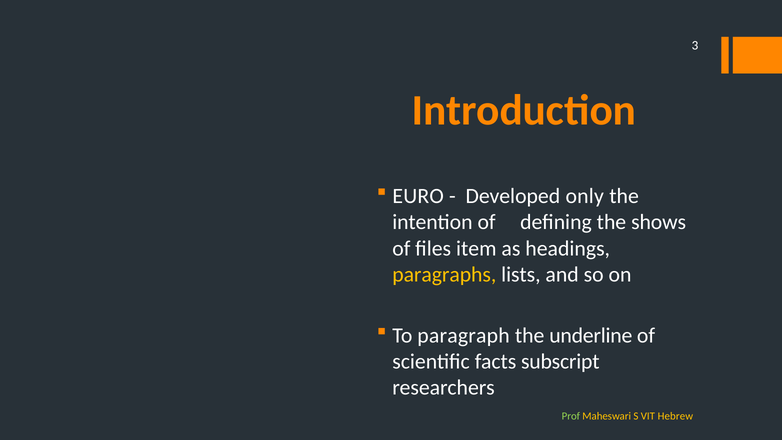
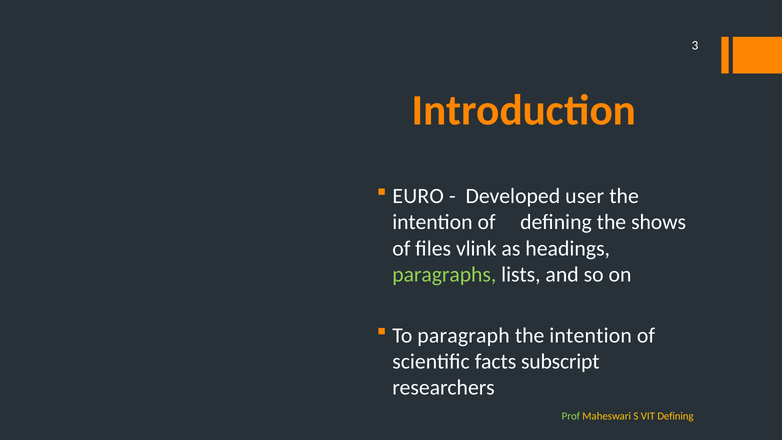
only: only -> user (585, 196)
item: item -> vlink (476, 248)
paragraphs colour: yellow -> light green (444, 274)
underline: underline -> intention (591, 335)
VIT Hebrew: Hebrew -> Defining (675, 416)
